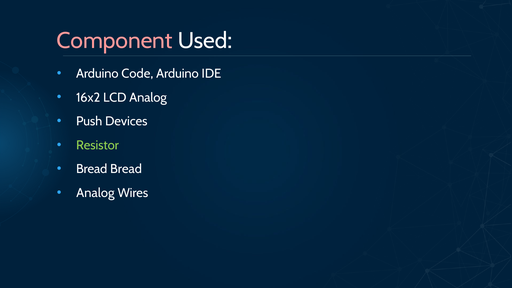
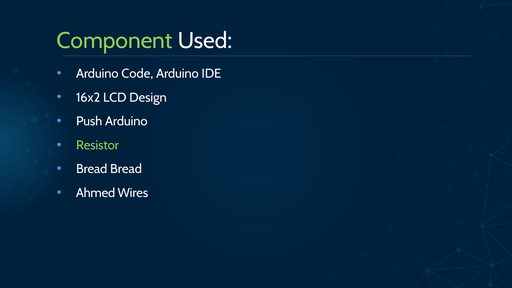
Component colour: pink -> light green (115, 41)
LCD Analog: Analog -> Design (148, 97)
Push Devices: Devices -> Arduino (126, 121)
Analog: Analog -> Ahmed (96, 193)
